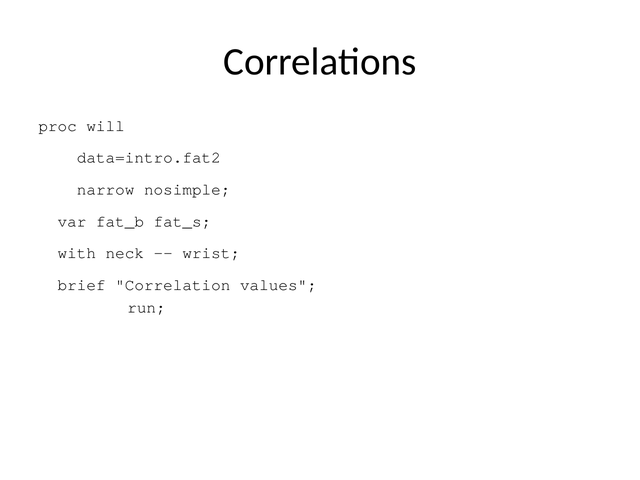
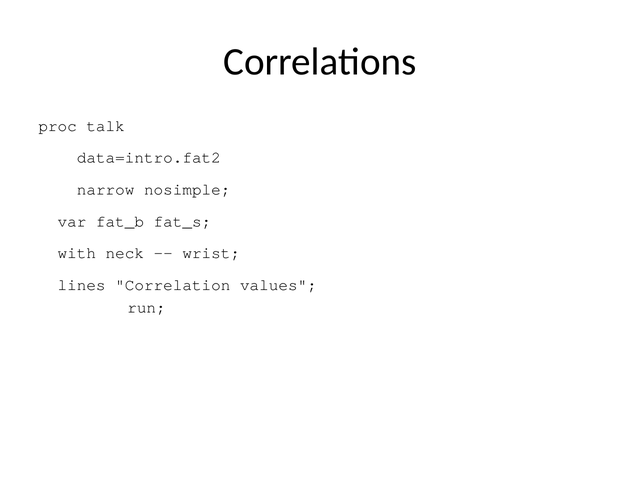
will: will -> talk (106, 126)
brief: brief -> lines (82, 285)
